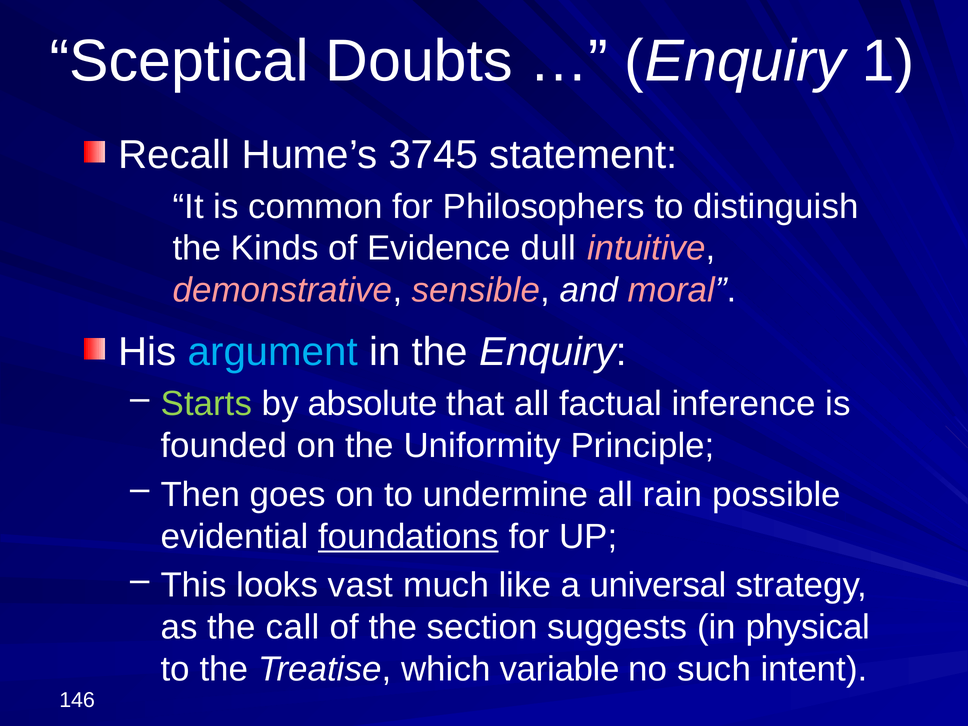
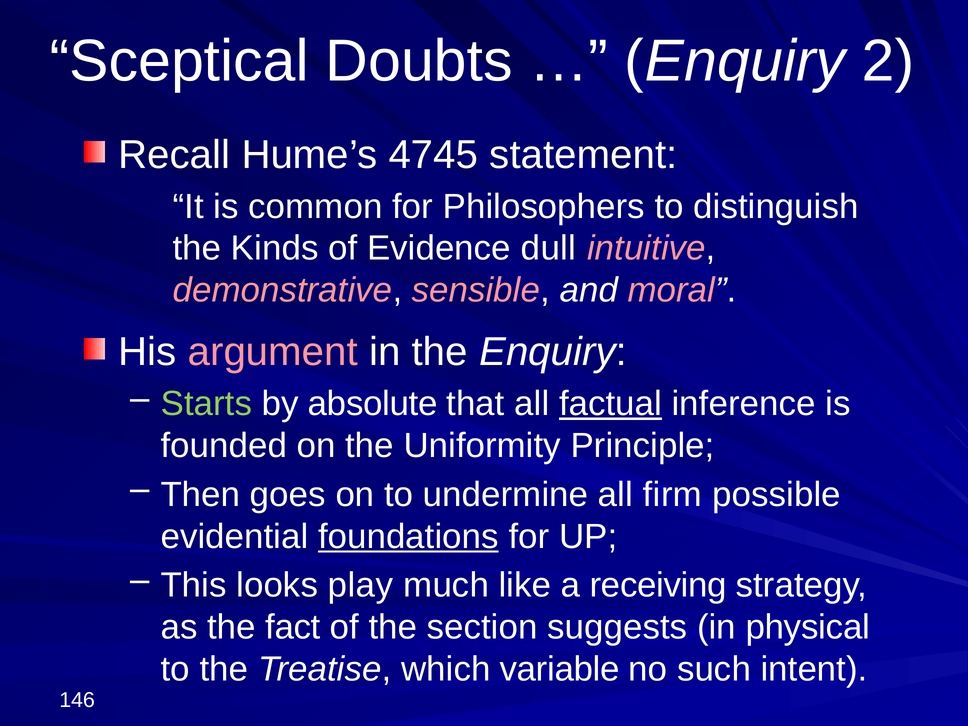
1: 1 -> 2 (888, 61)
3745: 3745 -> 4745 (433, 155)
argument colour: light blue -> pink (273, 352)
factual underline: none -> present (610, 404)
rain: rain -> firm (672, 495)
vast: vast -> play (361, 585)
universal: universal -> receiving (658, 585)
call: call -> fact (293, 627)
